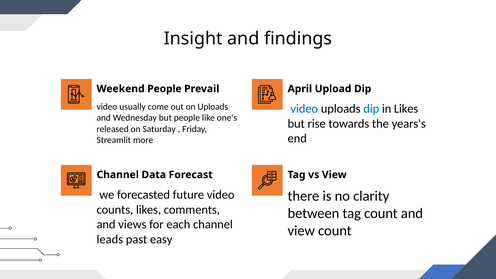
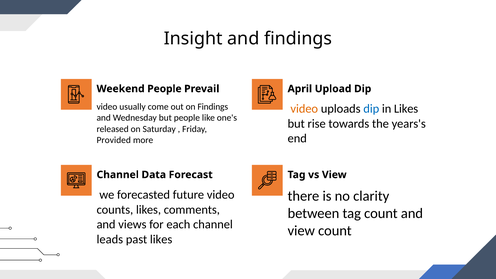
on Uploads: Uploads -> Findings (213, 107)
video colour: blue -> orange (304, 109)
Streamlit: Streamlit -> Provided (114, 140)
past easy: easy -> likes (161, 239)
